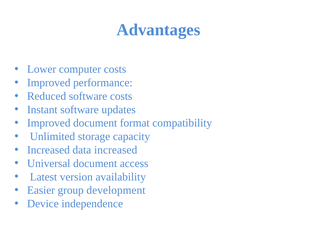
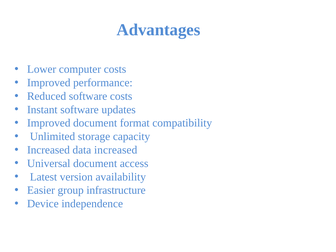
development: development -> infrastructure (116, 190)
